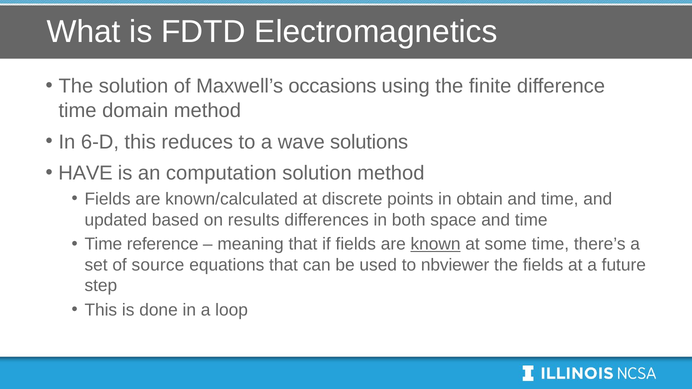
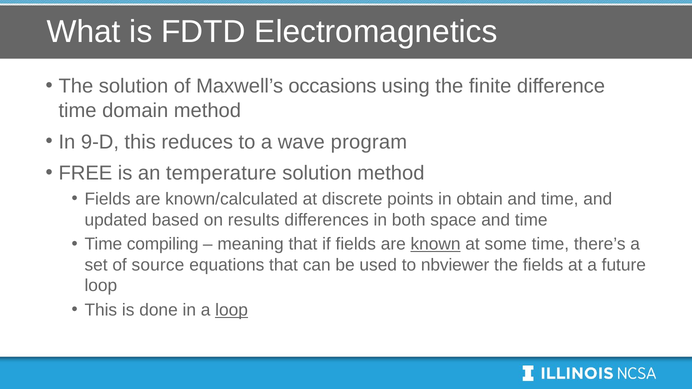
6-D: 6-D -> 9-D (100, 142)
solutions: solutions -> program (369, 142)
HAVE: HAVE -> FREE (85, 173)
computation: computation -> temperature (221, 173)
reference: reference -> compiling (163, 244)
step: step -> loop (101, 286)
loop underline: none -> present (232, 310)
